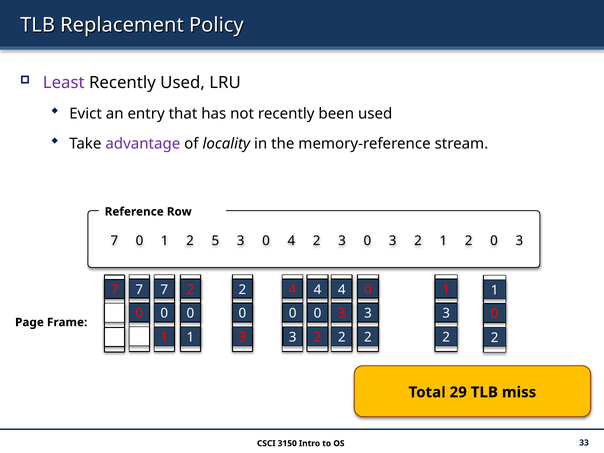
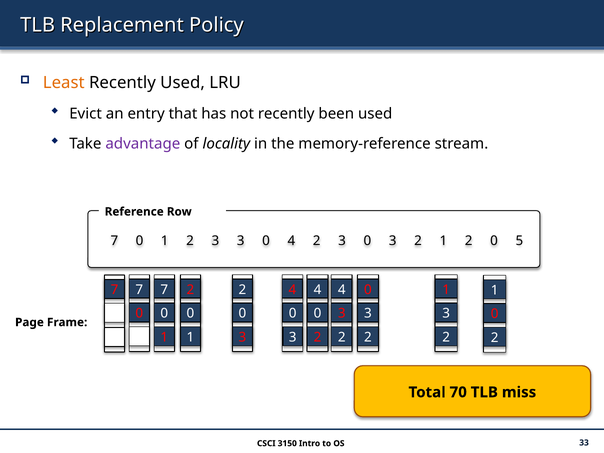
Least colour: purple -> orange (64, 82)
1 2 5: 5 -> 3 (215, 241)
3: 3 -> 5 (519, 241)
29: 29 -> 70 (458, 392)
